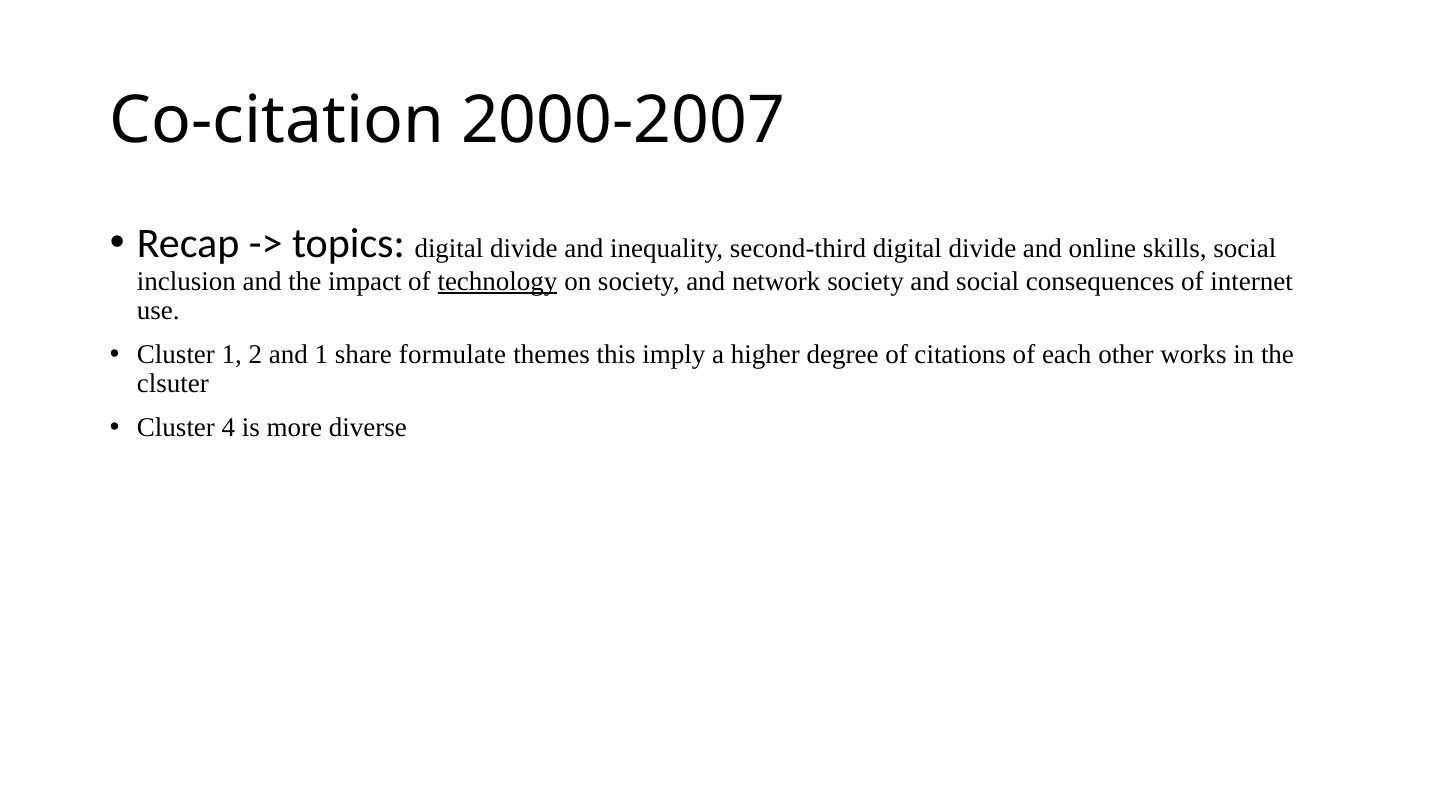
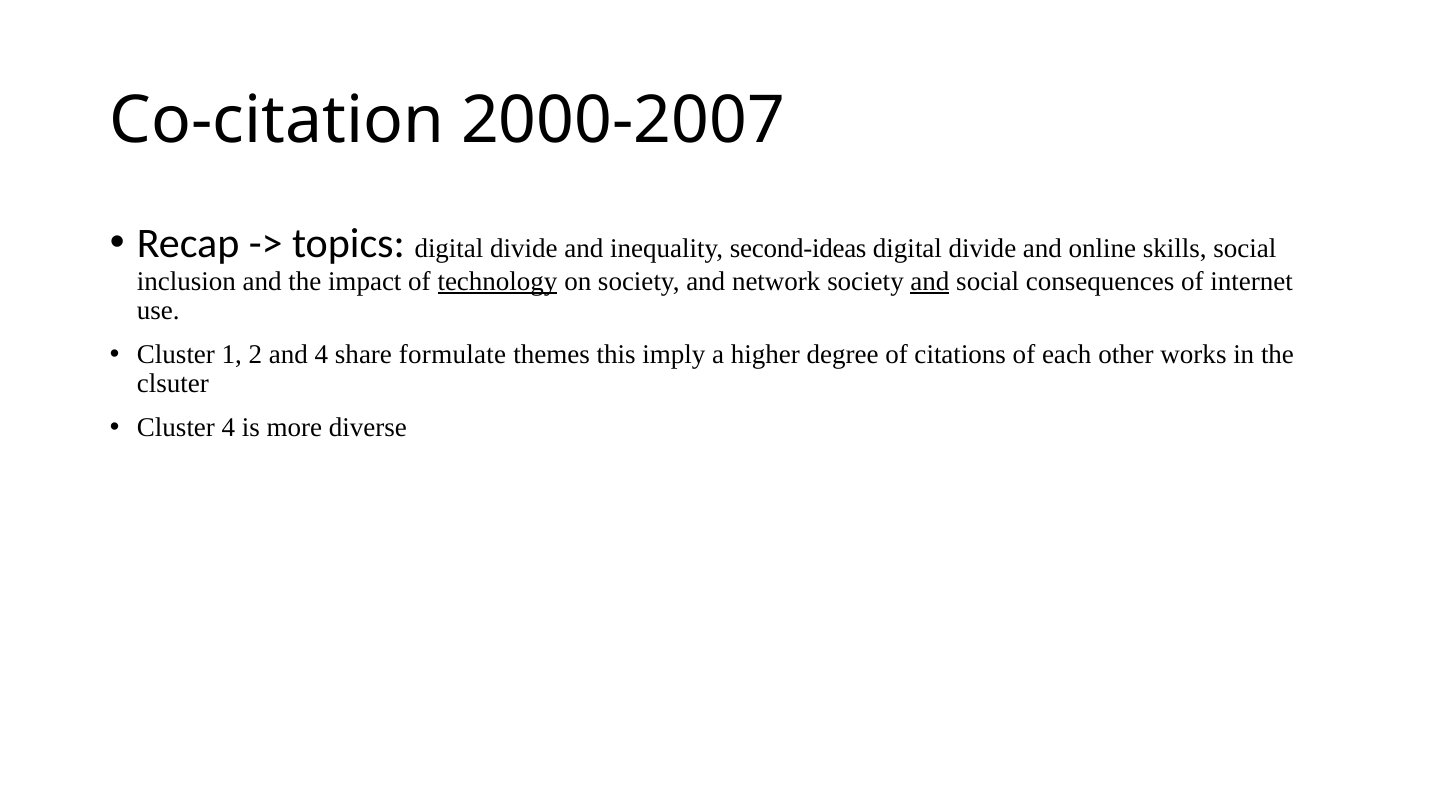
second-third: second-third -> second-ideas (798, 249)
and underline: none -> present (930, 281)
and 1: 1 -> 4 (321, 355)
